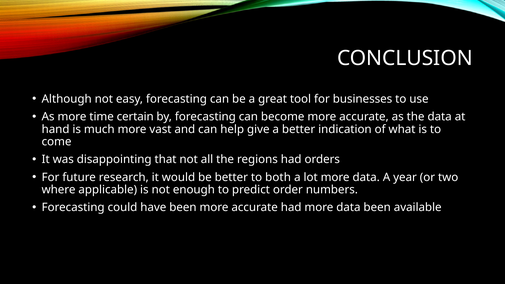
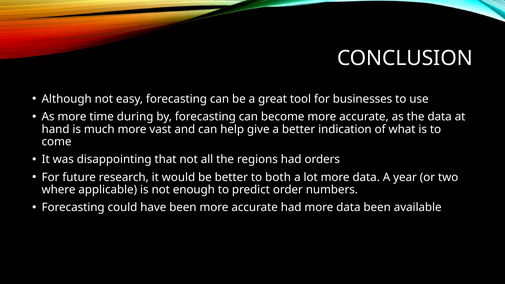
certain: certain -> during (135, 117)
